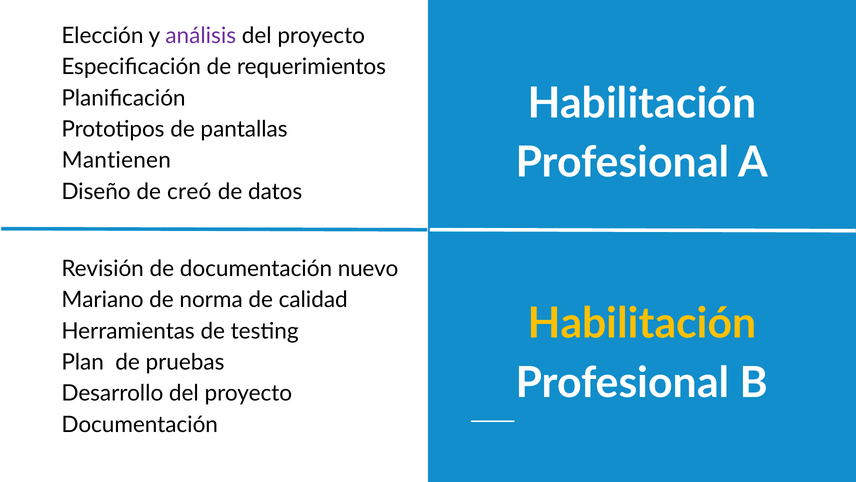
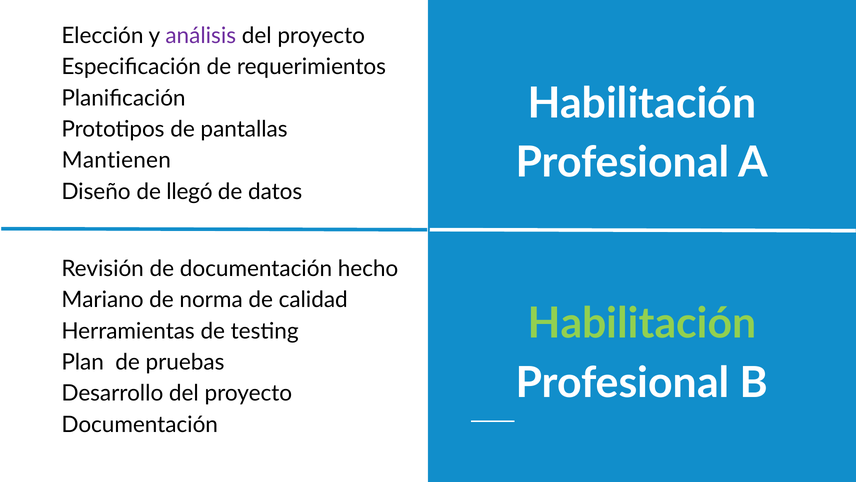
creó: creó -> llegó (189, 191)
nuevo: nuevo -> hecho (368, 268)
Habilitación colour: yellow -> light green (642, 323)
